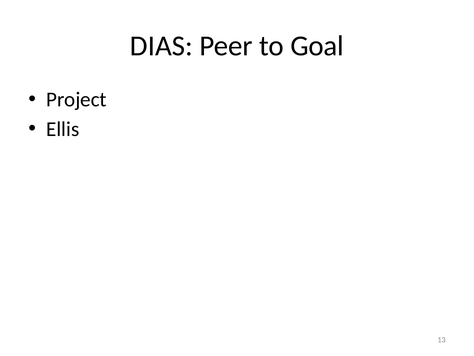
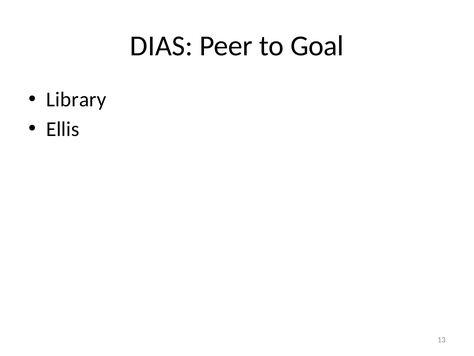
Project: Project -> Library (76, 99)
